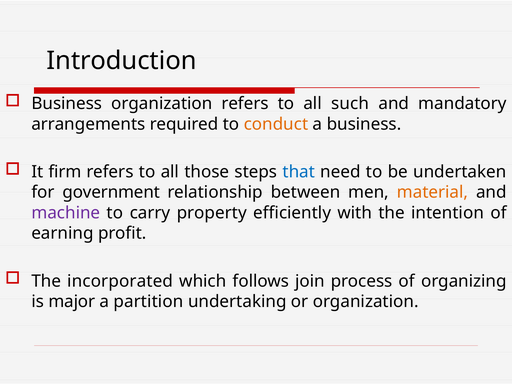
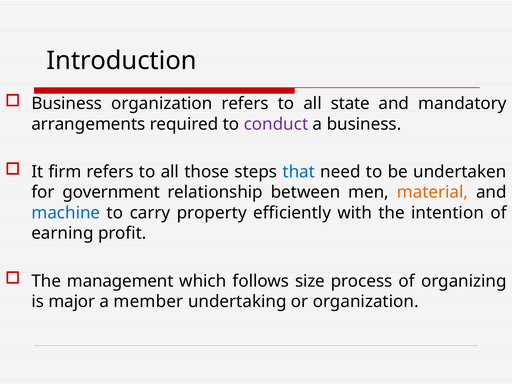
such: such -> state (350, 104)
conduct colour: orange -> purple (276, 124)
machine colour: purple -> blue (66, 213)
incorporated: incorporated -> management (120, 281)
join: join -> size (310, 281)
partition: partition -> member (148, 302)
